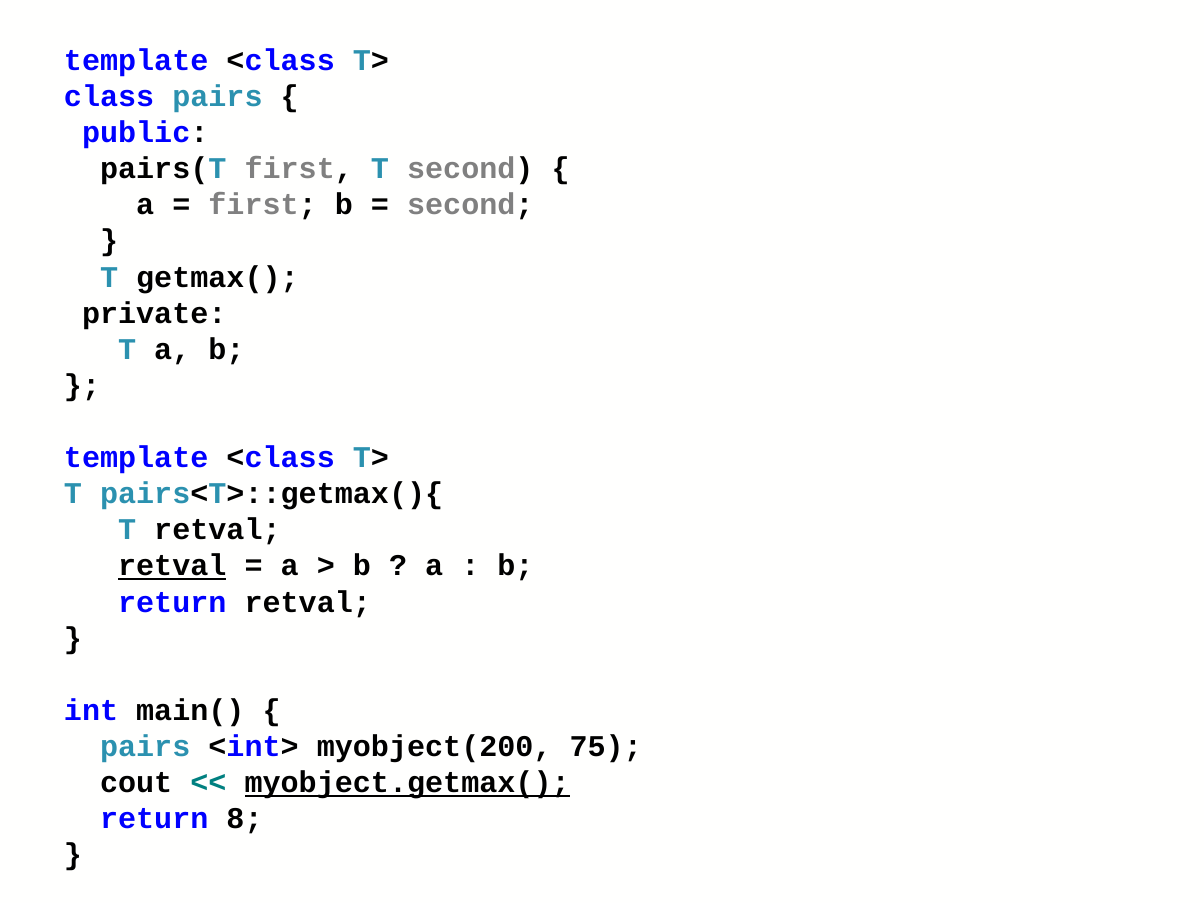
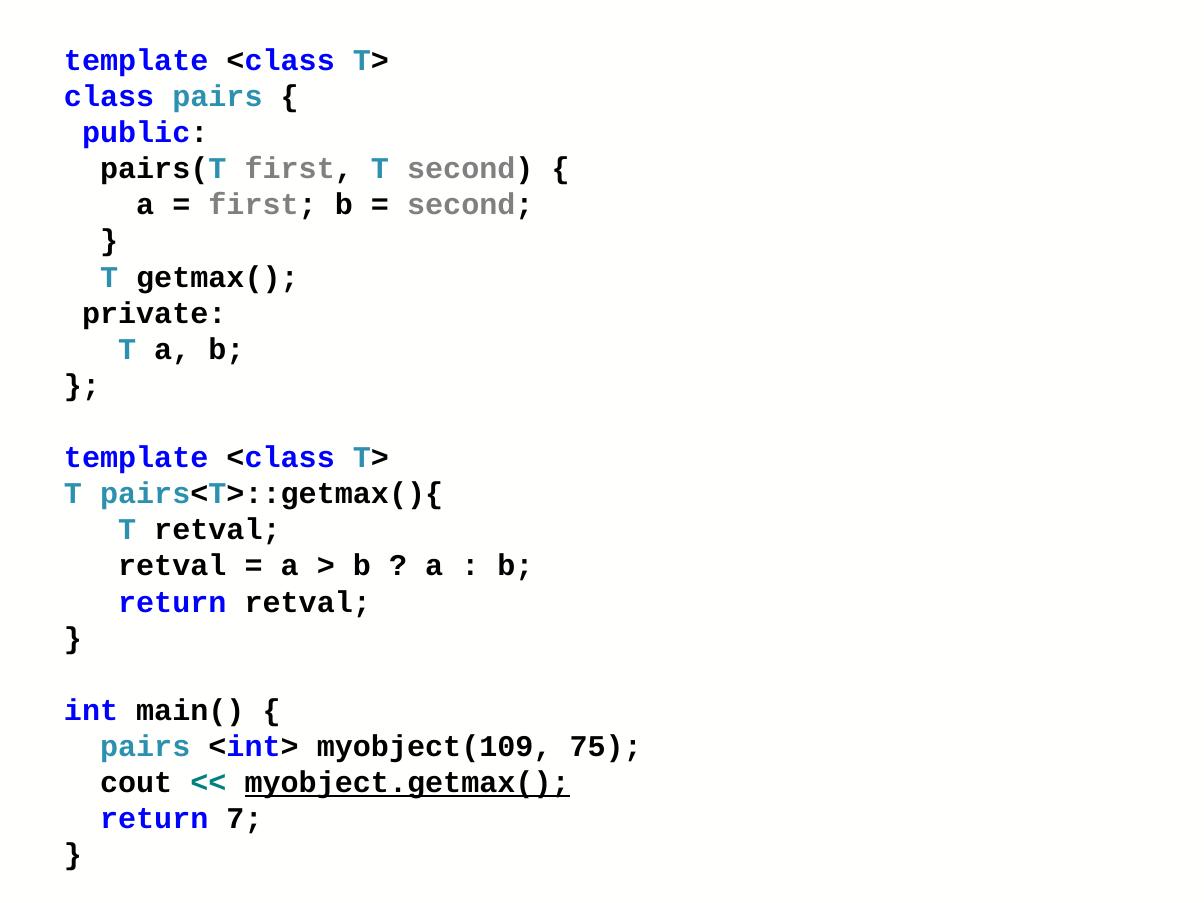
retval underline: present -> none (172, 566)
myobject(200: myobject(200 -> myobject(109 (434, 747)
8: 8 -> 7 (245, 819)
